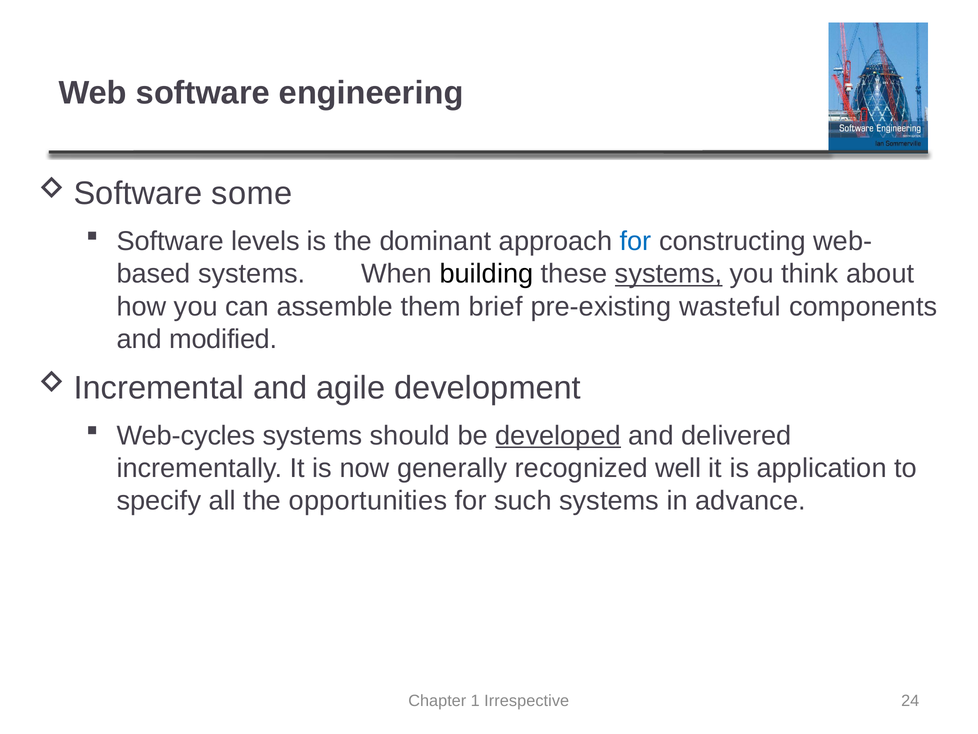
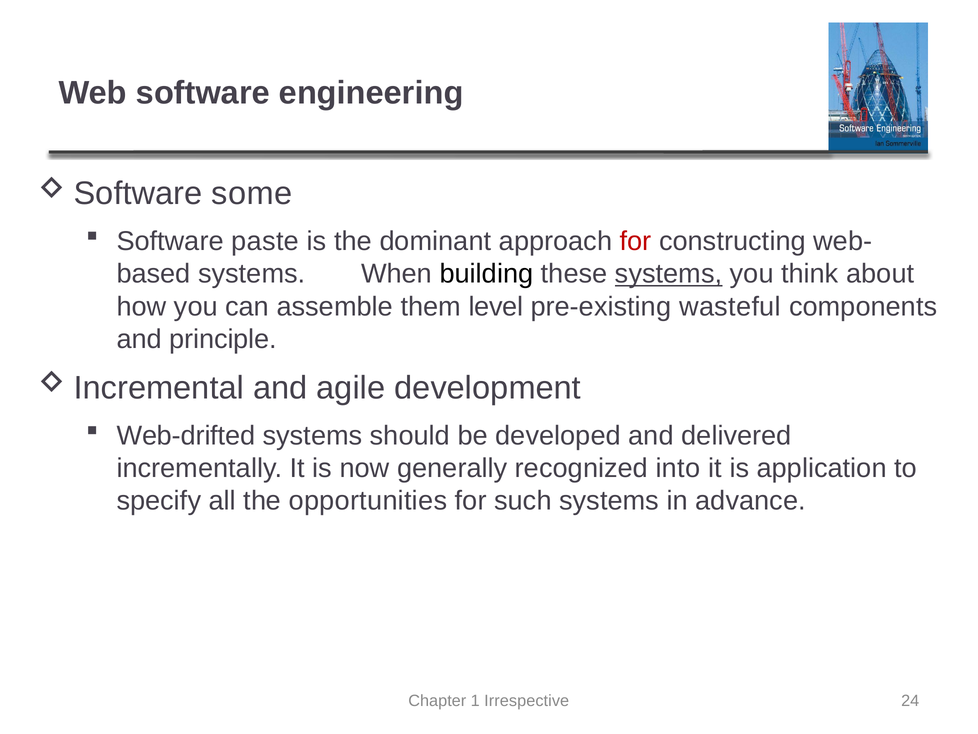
levels: levels -> paste (265, 241)
for colour: blue -> red (636, 241)
brief: brief -> level (496, 306)
modified: modified -> principle (223, 339)
Web-cycles: Web-cycles -> Web-drifted (186, 435)
developed underline: present -> none (558, 435)
well: well -> into (678, 468)
